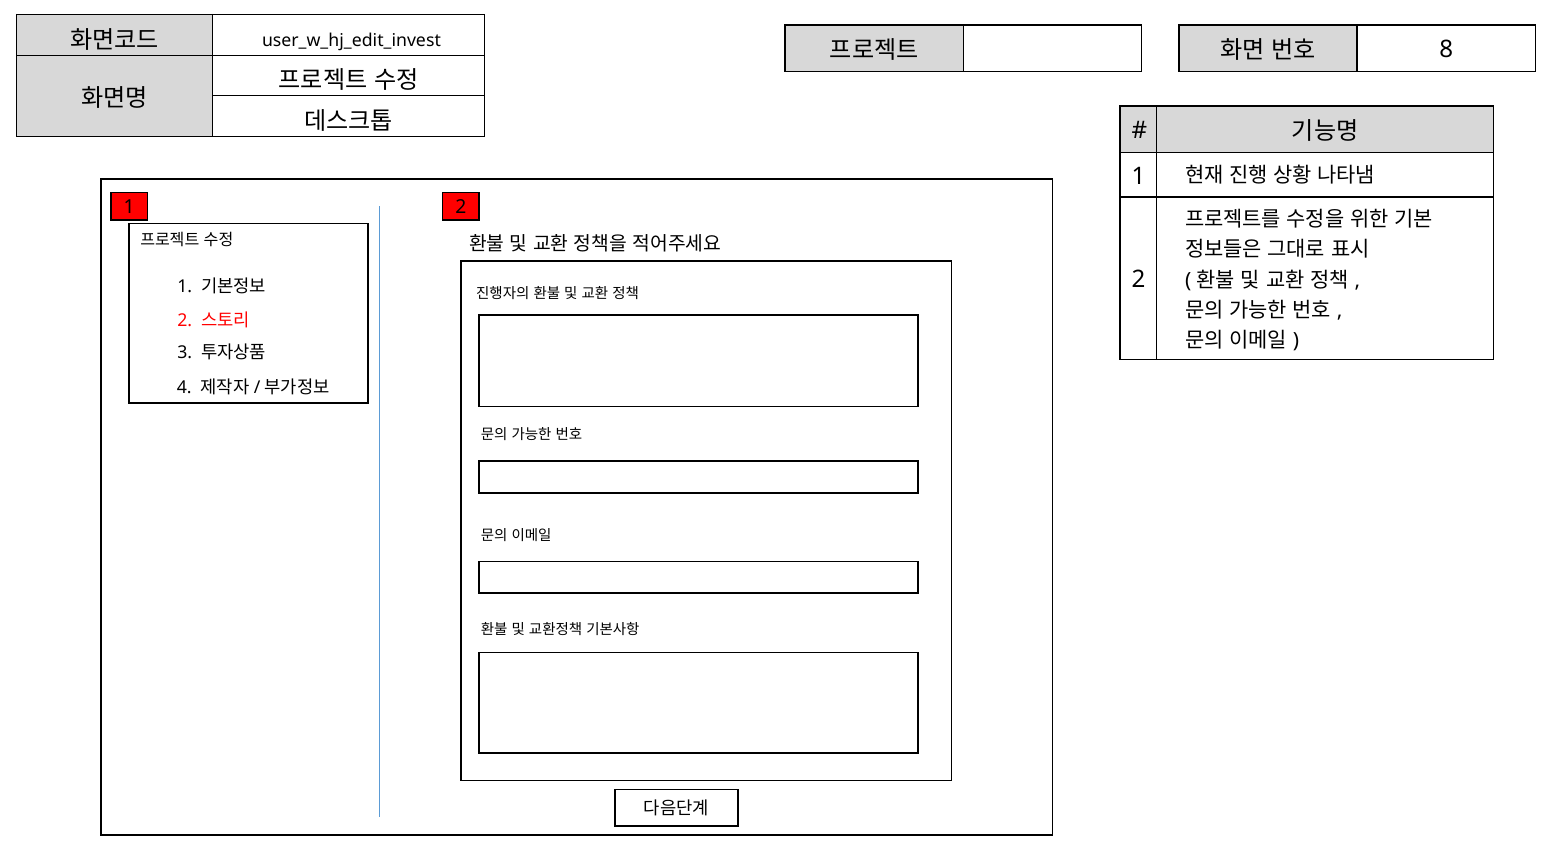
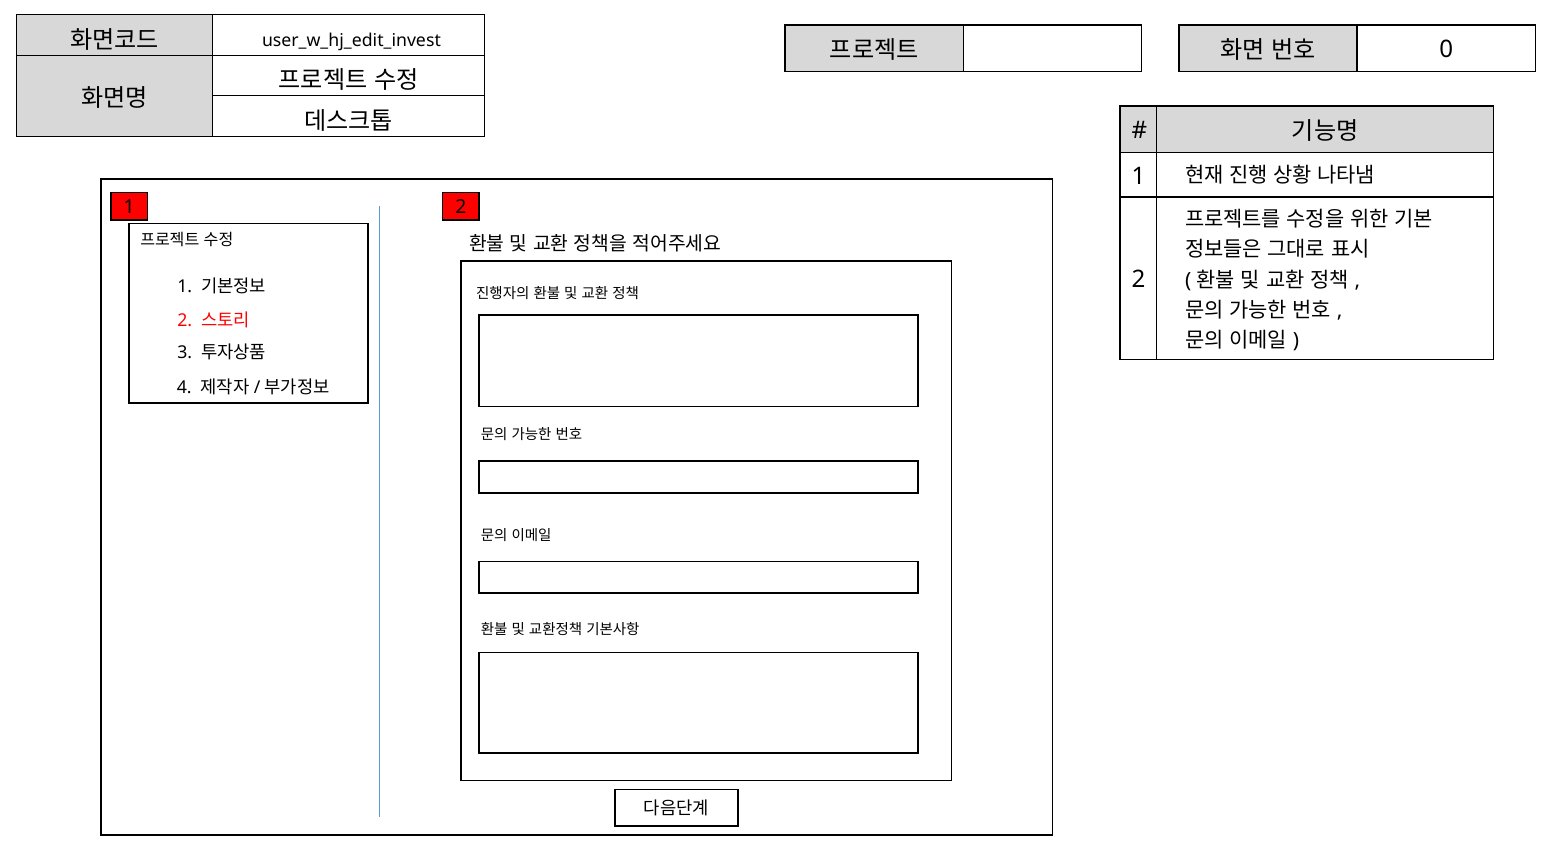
8: 8 -> 0 (1446, 50)
